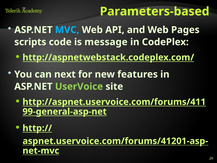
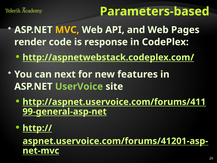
MVC colour: light blue -> yellow (67, 30)
scripts: scripts -> render (30, 42)
message: message -> response (106, 42)
